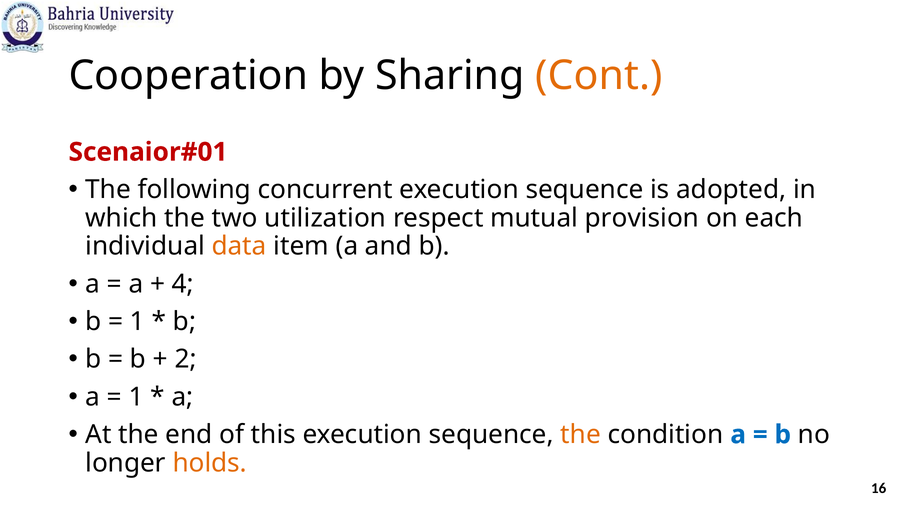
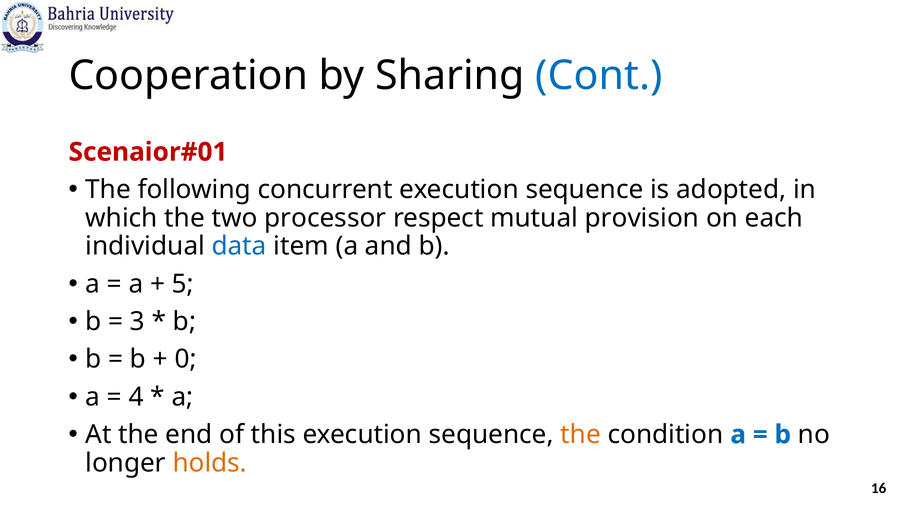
Cont colour: orange -> blue (599, 76)
utilization: utilization -> processor (325, 218)
data colour: orange -> blue (239, 246)
4: 4 -> 5 (183, 284)
1: 1 -> 3 (137, 321)
2: 2 -> 0 (186, 359)
1: 1 -> 4 (136, 397)
